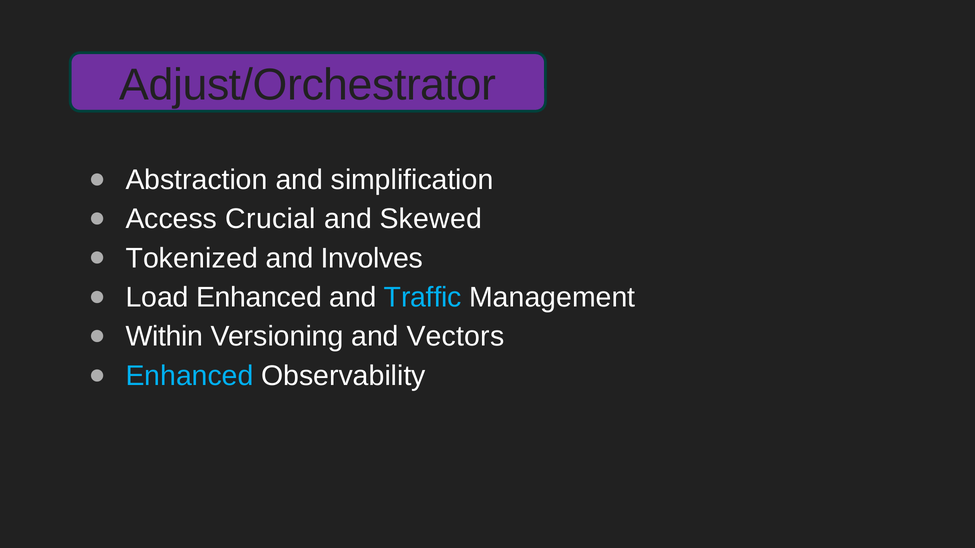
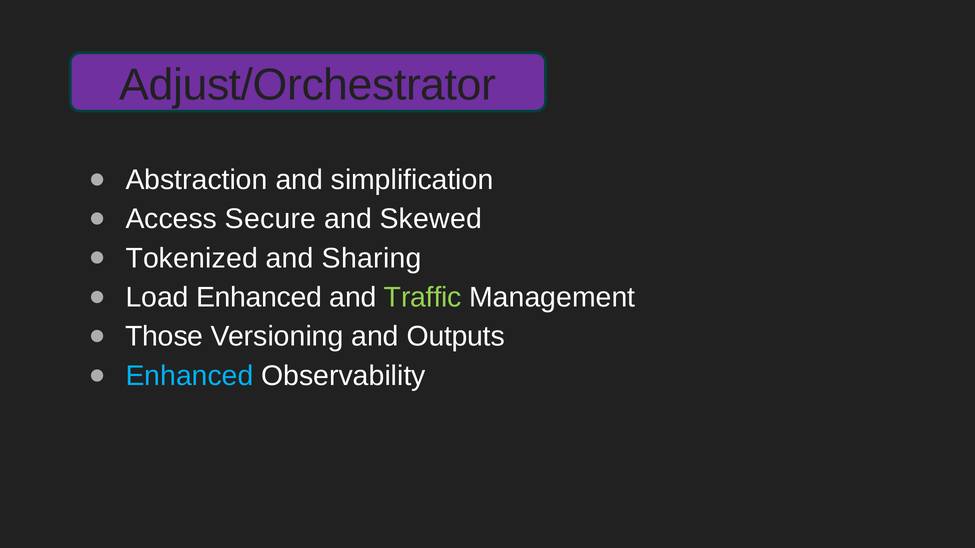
Crucial: Crucial -> Secure (271, 219)
Involves: Involves -> Sharing (372, 258)
Traffic colour: light blue -> light green (423, 298)
Within: Within -> Those (164, 337)
Vectors: Vectors -> Outputs (456, 337)
